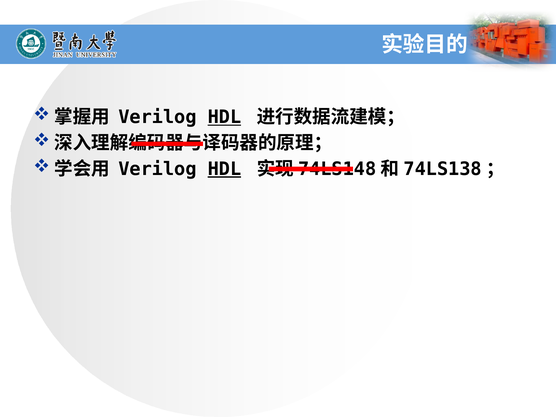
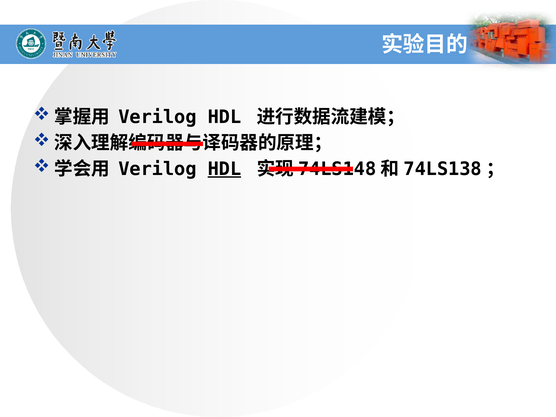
HDL underline: present -> none (224, 117)
